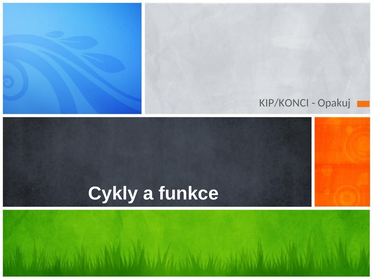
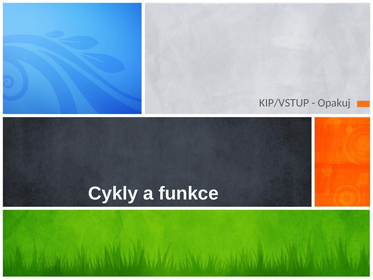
KIP/KONCI: KIP/KONCI -> KIP/VSTUP (284, 103)
